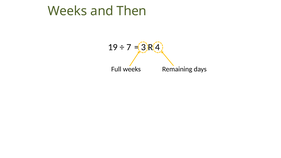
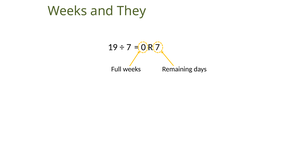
Then: Then -> They (131, 11)
3: 3 -> 0 (143, 47)
R 4: 4 -> 7 (157, 47)
